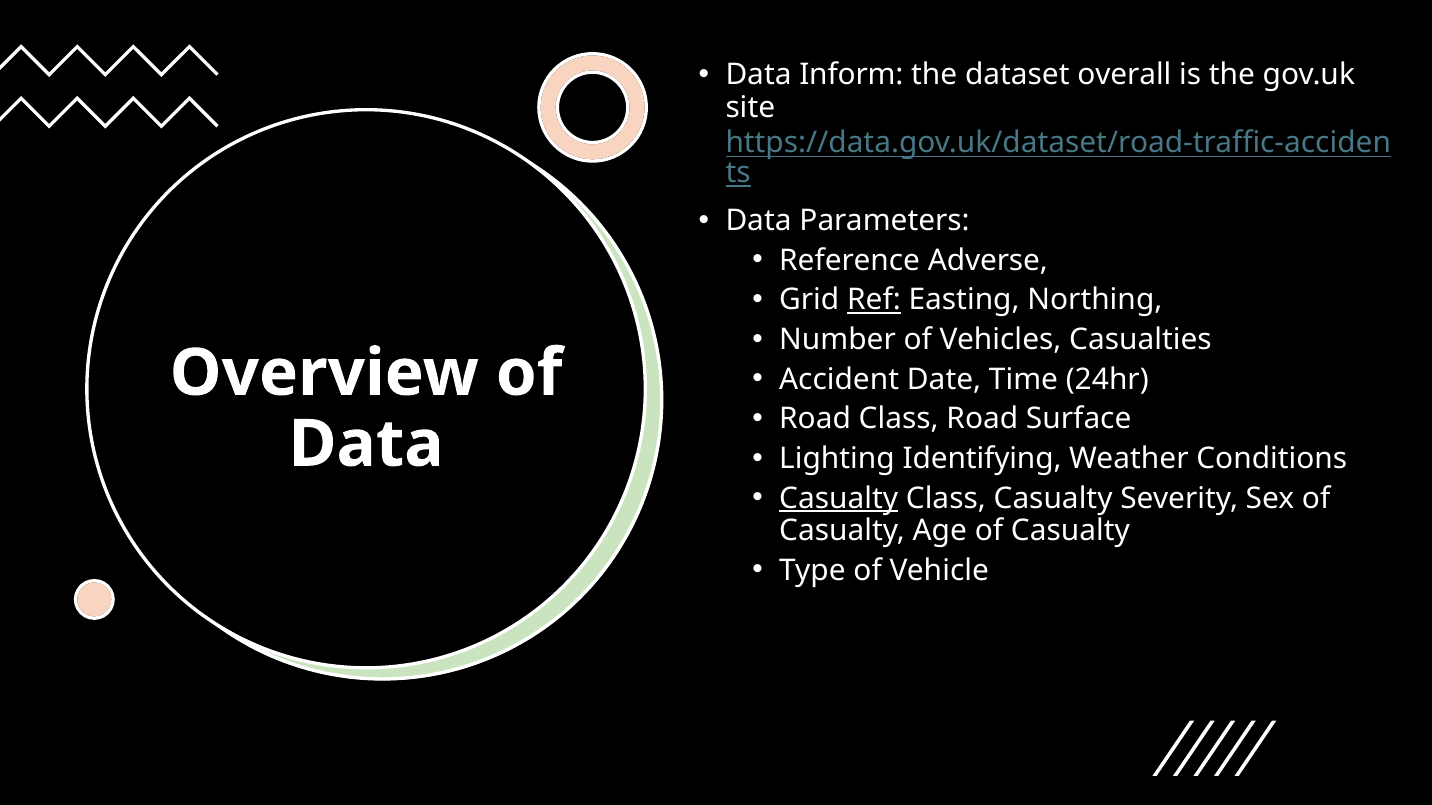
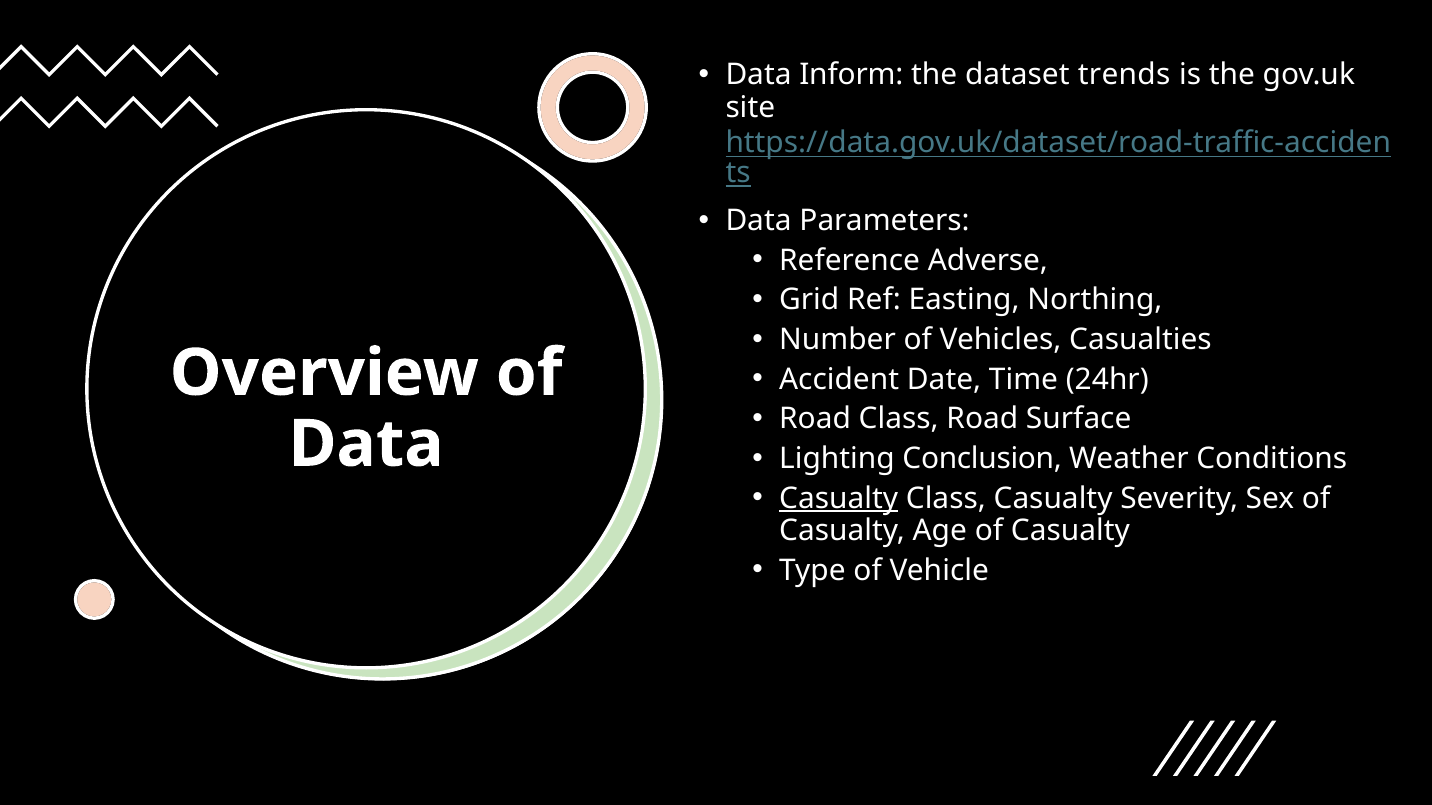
overall: overall -> trends (1124, 75)
Ref underline: present -> none (874, 300)
Identifying: Identifying -> Conclusion (982, 459)
